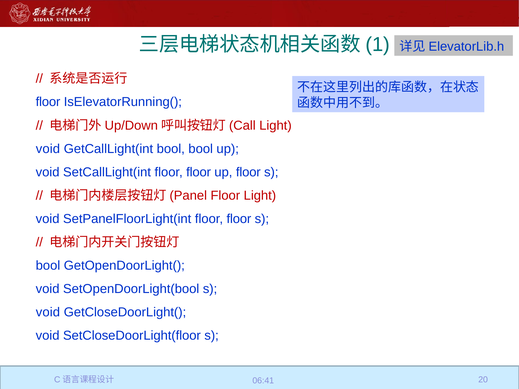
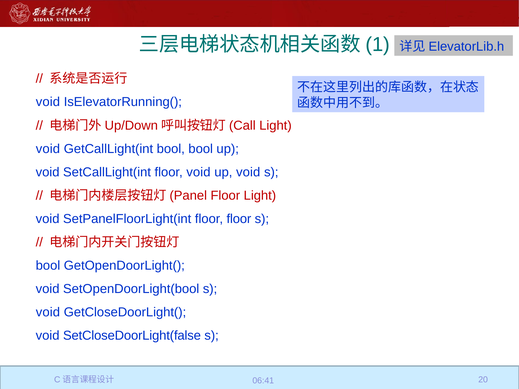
floor: floor -> void (48, 102)
SetCallLight(int floor floor: floor -> void (198, 172)
floor: floor -> void (248, 172)
SetCloseDoorLight(floor: SetCloseDoorLight(floor -> SetCloseDoorLight(false (132, 336)
